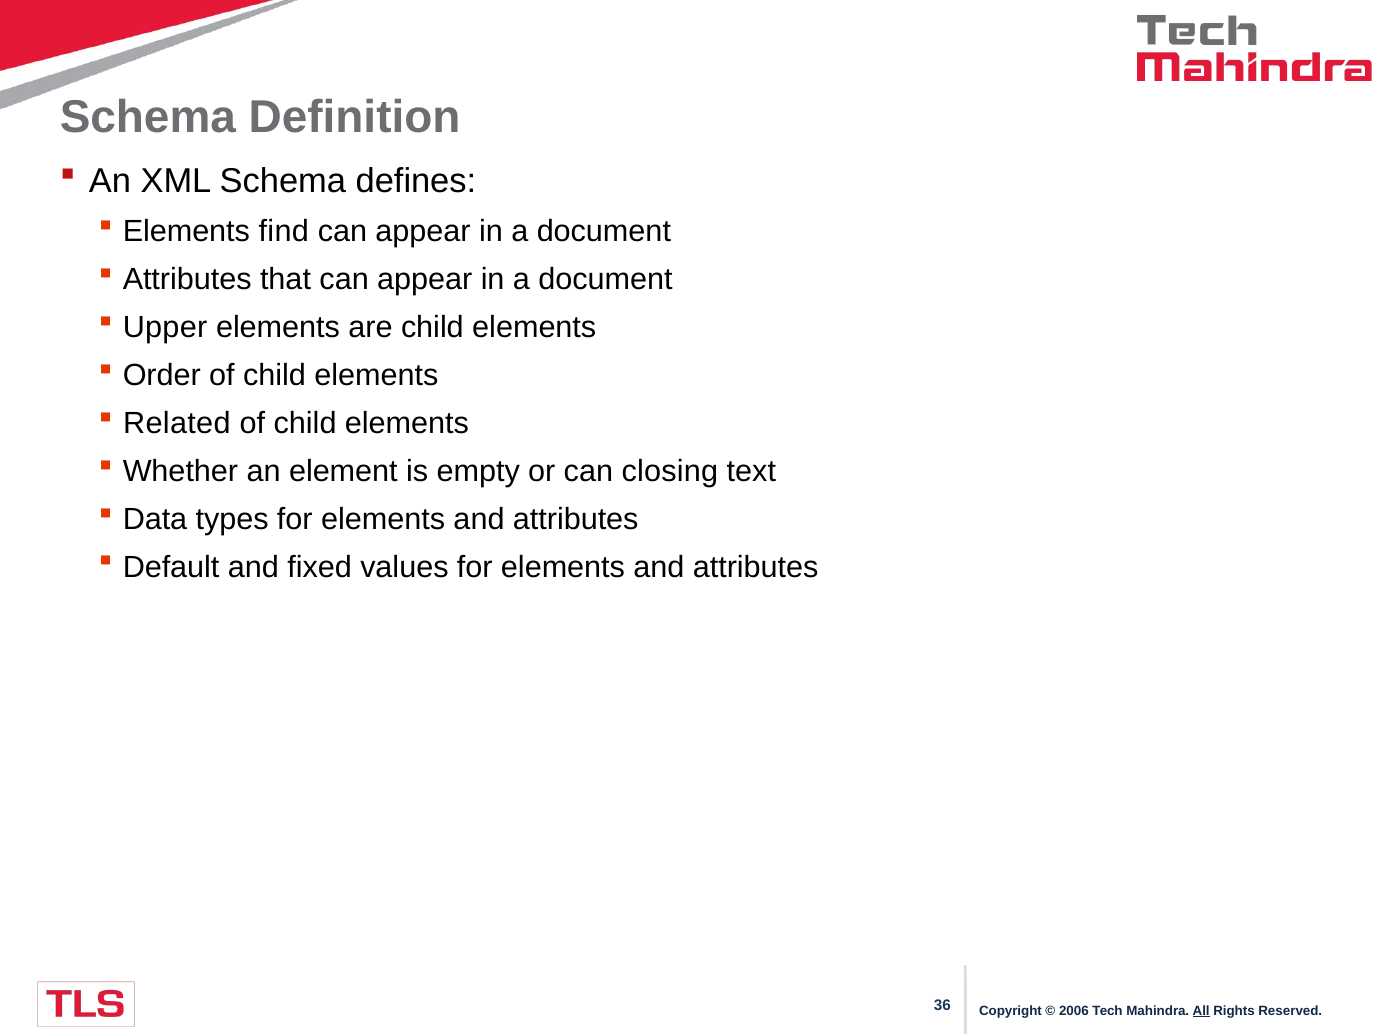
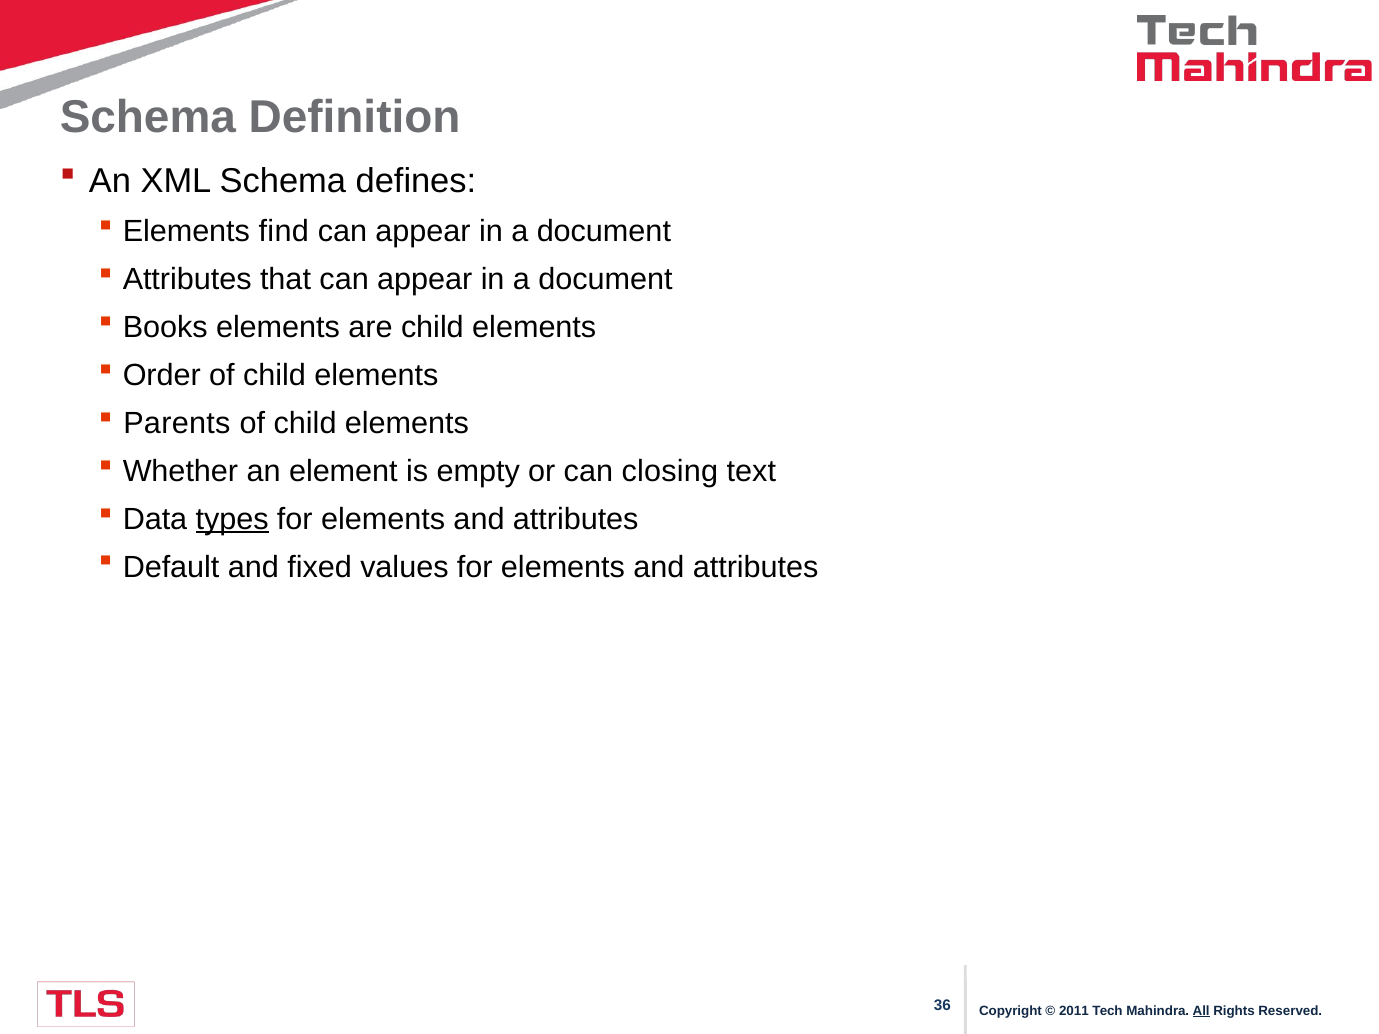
Upper: Upper -> Books (165, 327)
Related: Related -> Parents (177, 423)
types underline: none -> present (232, 519)
2006: 2006 -> 2011 (1074, 1011)
